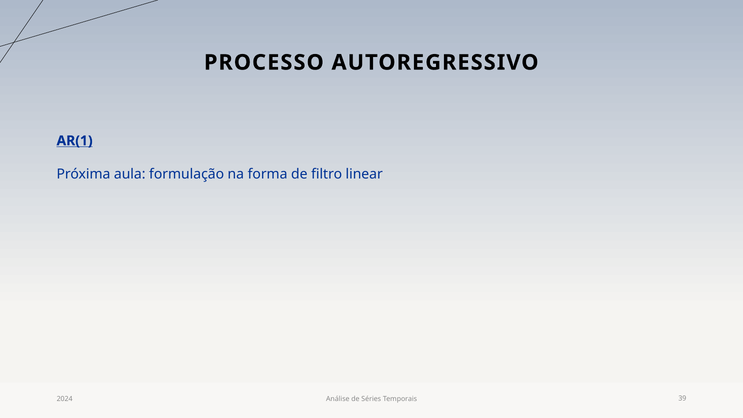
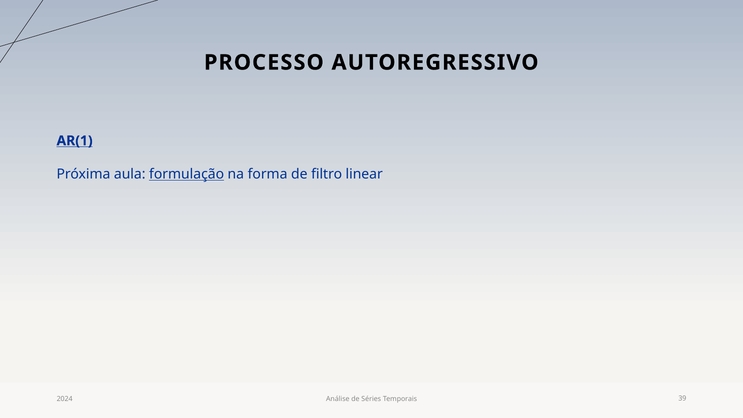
formulação underline: none -> present (187, 174)
